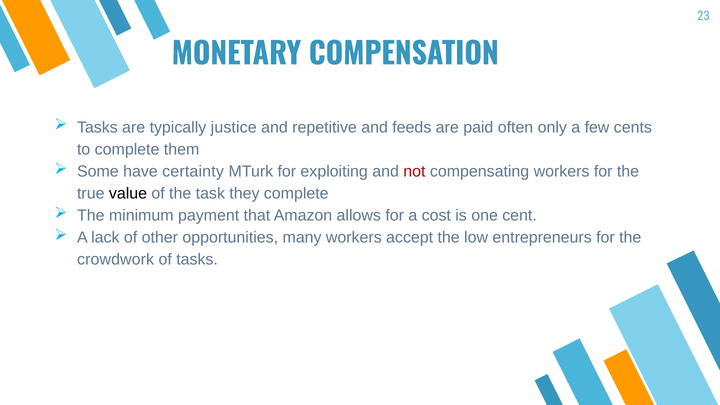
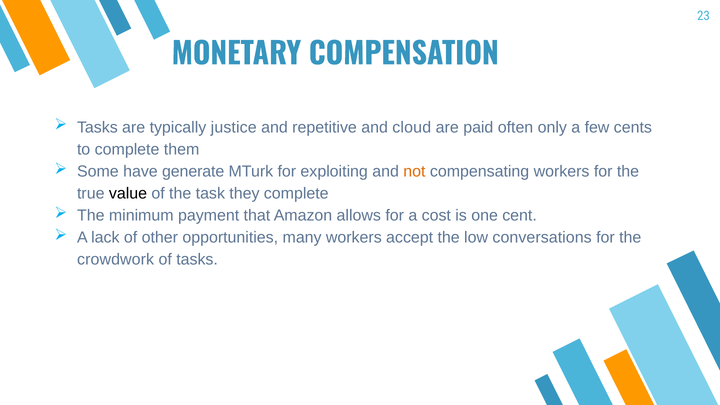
feeds: feeds -> cloud (412, 127)
certainty: certainty -> generate (193, 171)
not colour: red -> orange (414, 171)
entrepreneurs: entrepreneurs -> conversations (542, 238)
